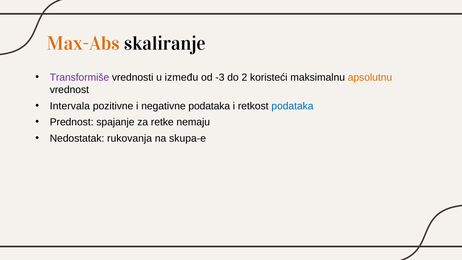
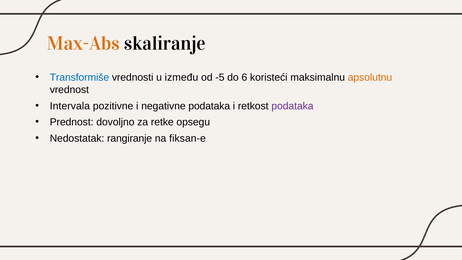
Transformiše colour: purple -> blue (79, 77)
-3: -3 -> -5 (220, 77)
2: 2 -> 6 (244, 77)
podataka colour: blue -> purple (292, 106)
spajanje: spajanje -> dovoljno (115, 122)
nemaju: nemaju -> opsegu (193, 122)
rukovanja: rukovanja -> rangiranje (130, 138)
skupa-e: skupa-e -> fiksan-e (188, 138)
